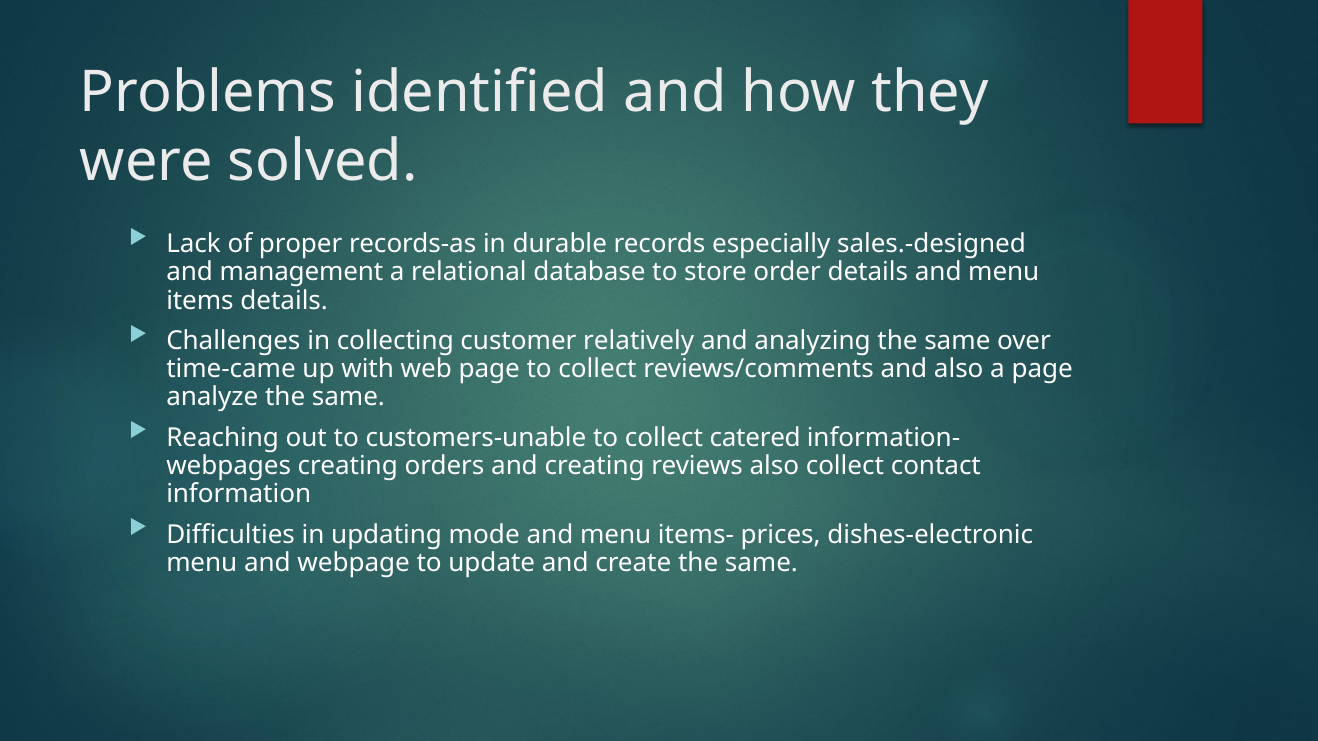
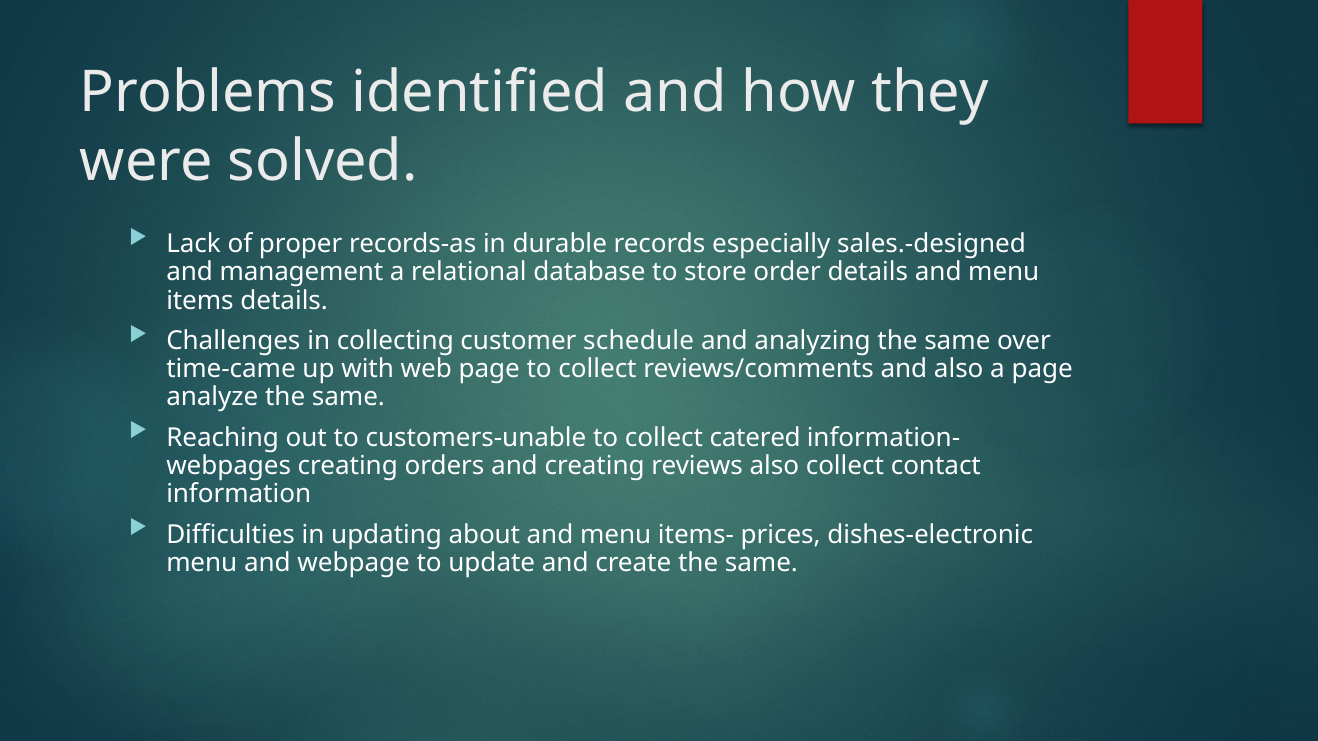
relatively: relatively -> schedule (639, 341)
mode: mode -> about (484, 535)
